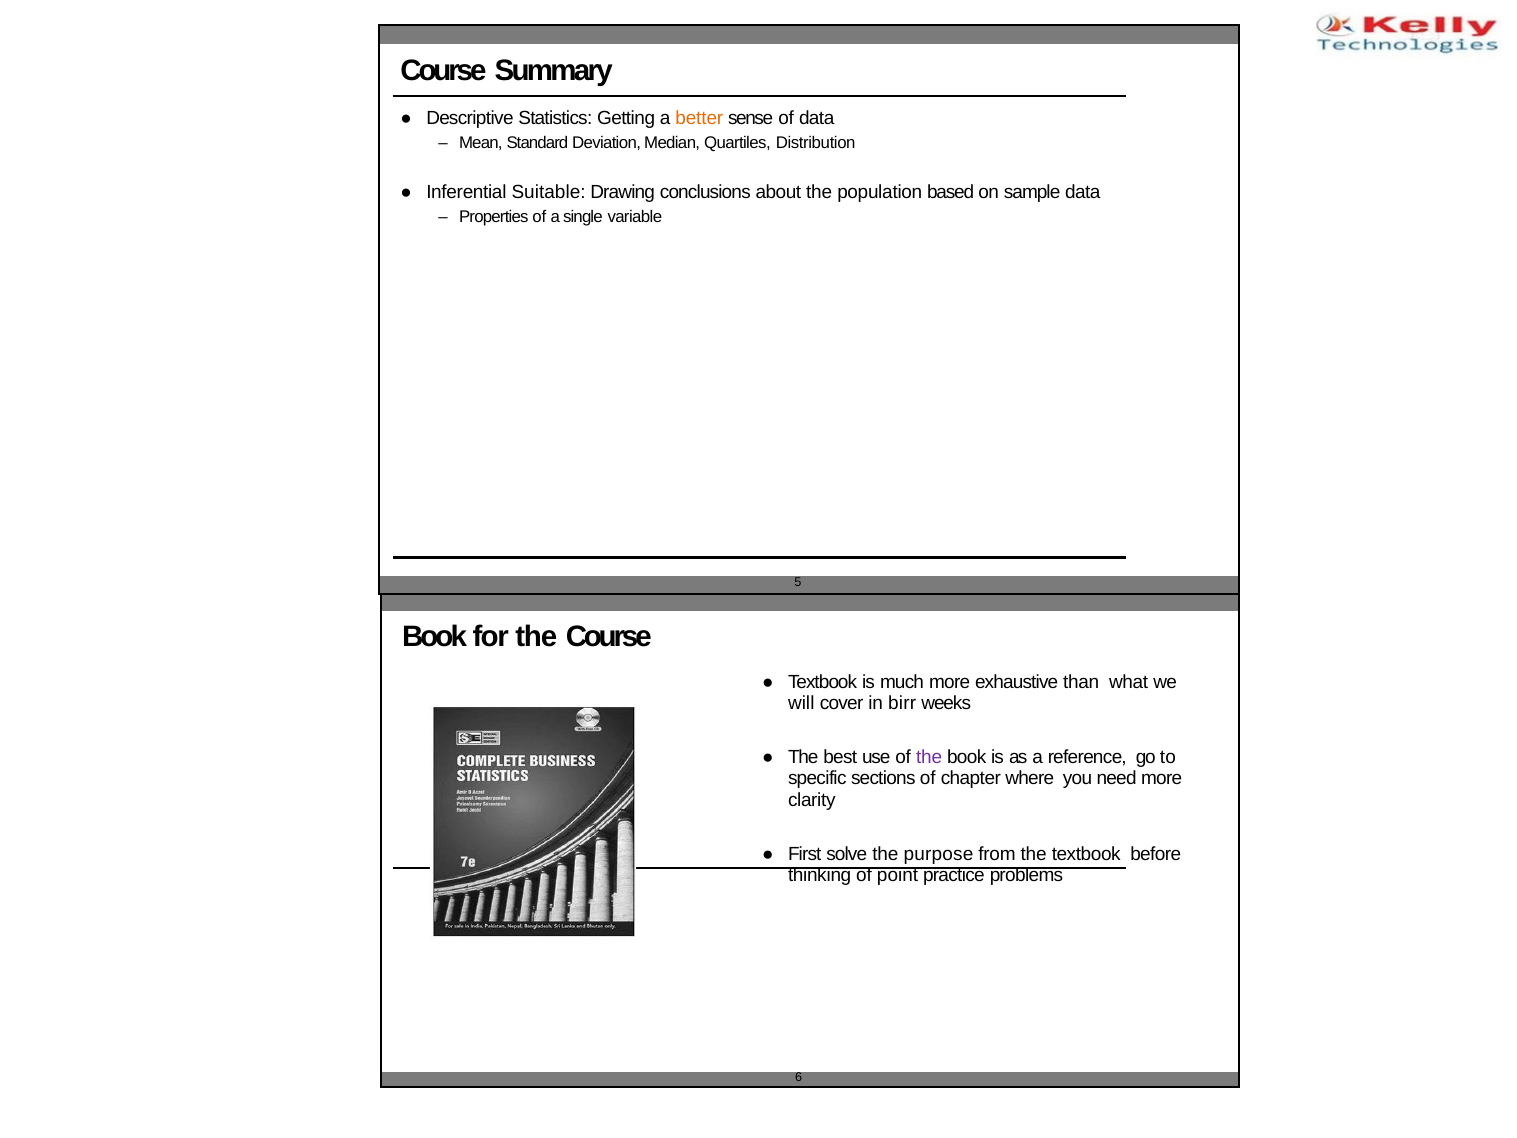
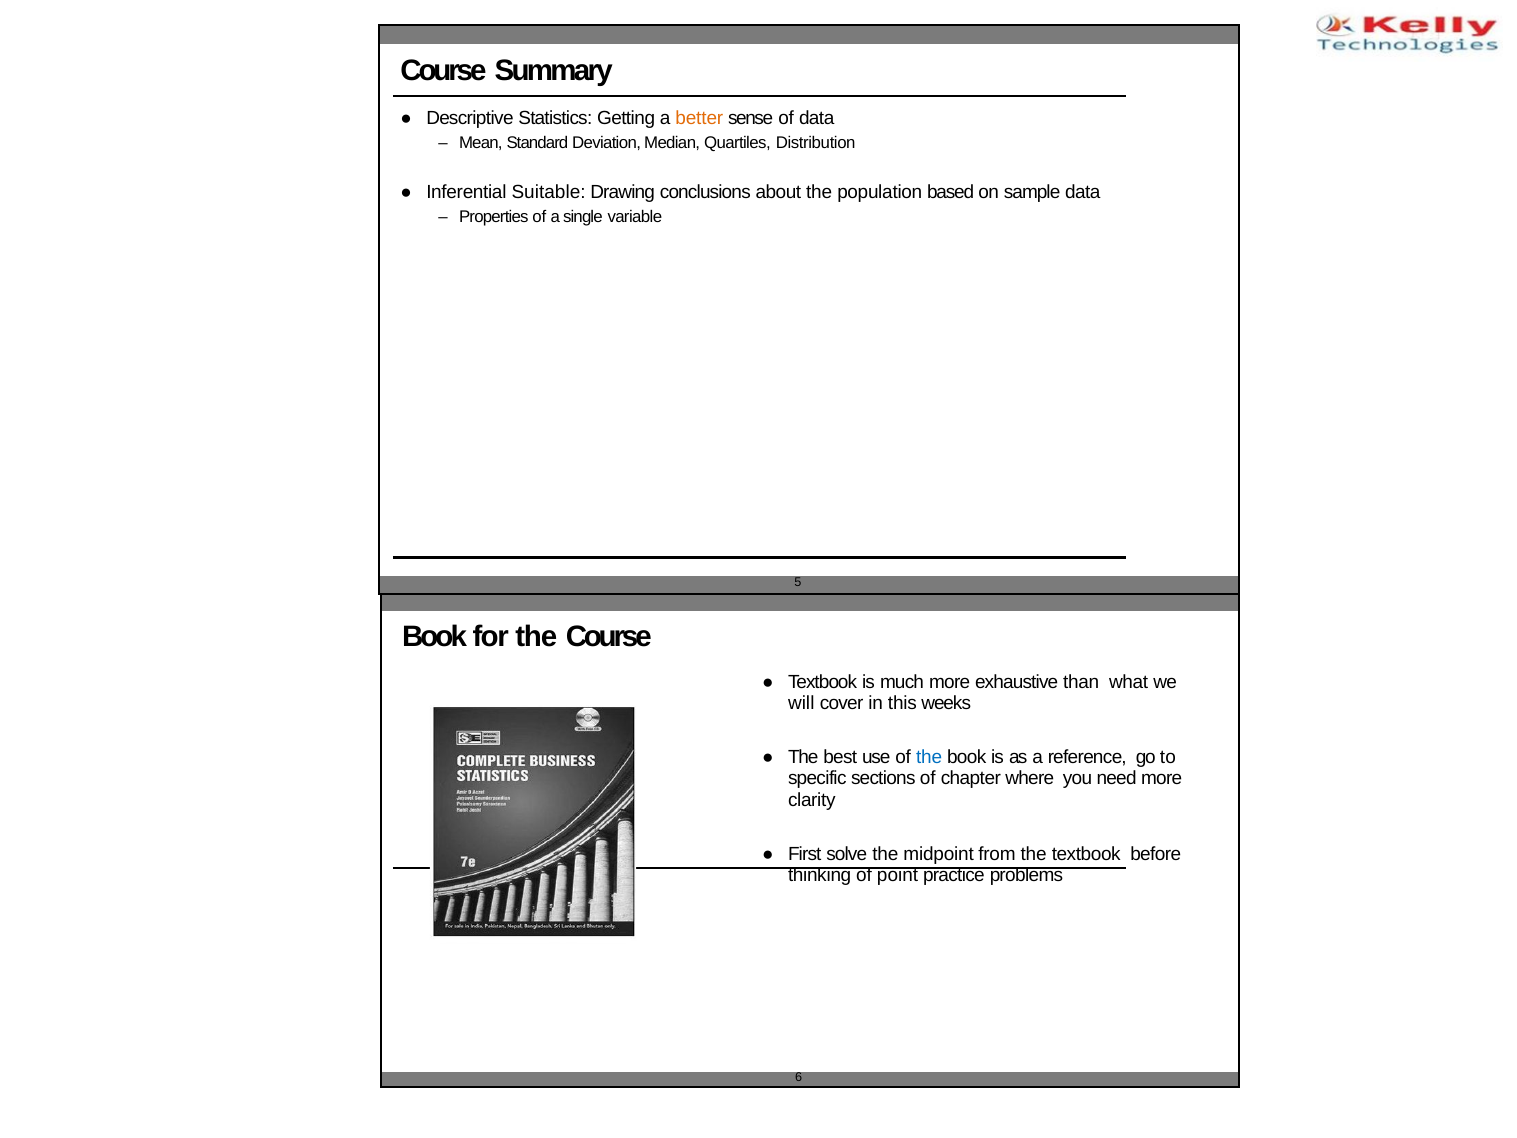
birr: birr -> this (902, 703)
the colour: purple -> blue (929, 757)
purpose: purpose -> midpoint (939, 854)
